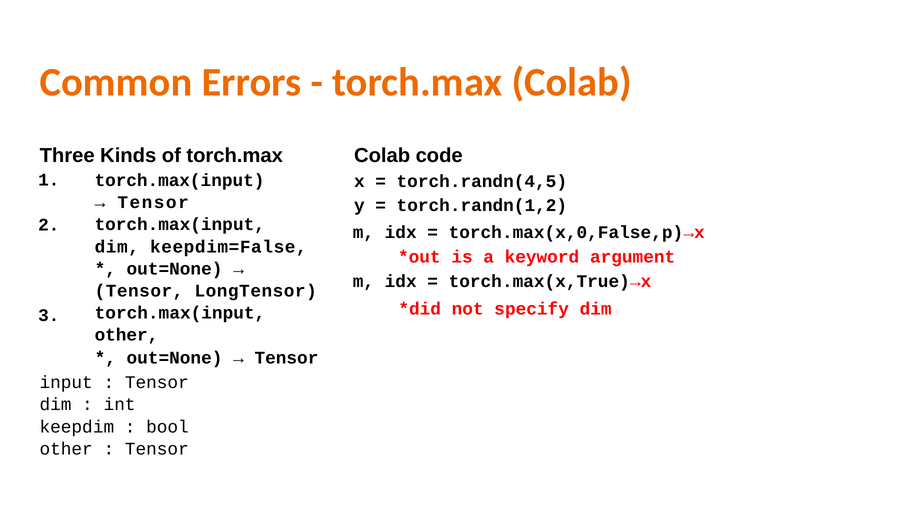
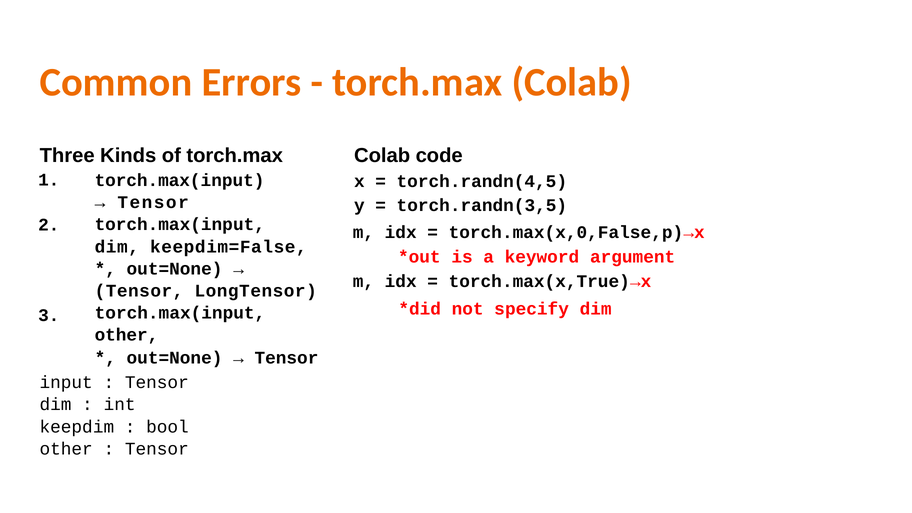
torch.randn(1,2: torch.randn(1,2 -> torch.randn(3,5 (482, 206)
